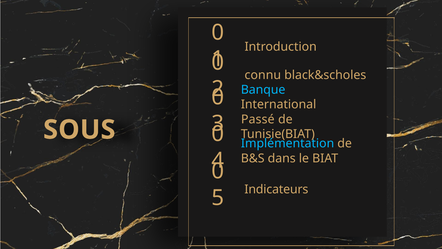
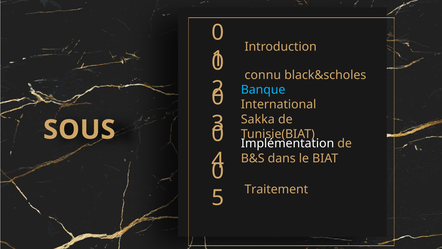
Passé: Passé -> Sakka (258, 119)
Implémentation colour: light blue -> white (288, 143)
Indicateurs: Indicateurs -> Traitement (276, 189)
